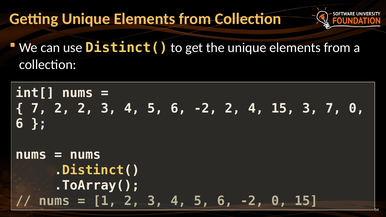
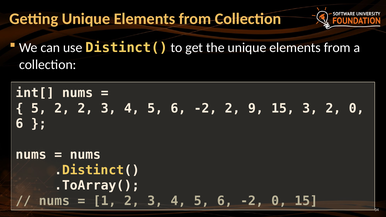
7: 7 -> 5 (39, 108)
2 4: 4 -> 9 (256, 108)
3 7: 7 -> 2 (333, 108)
